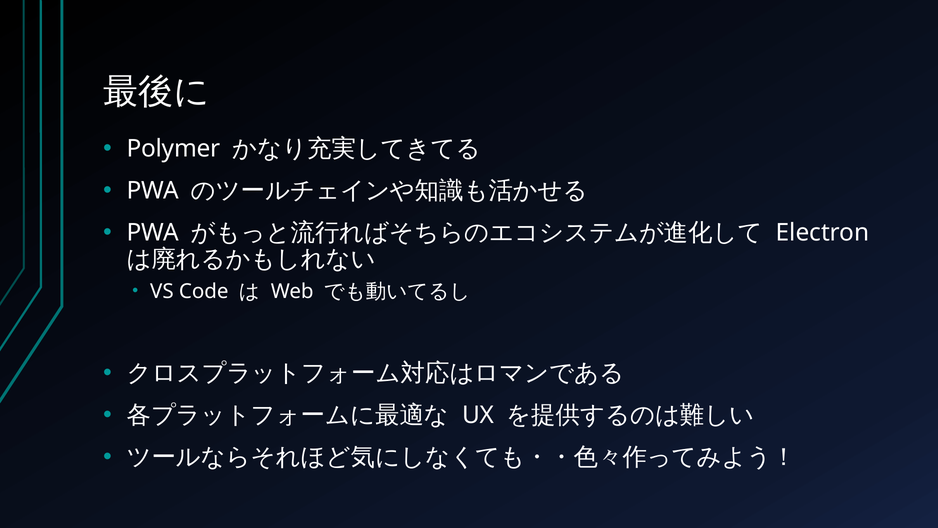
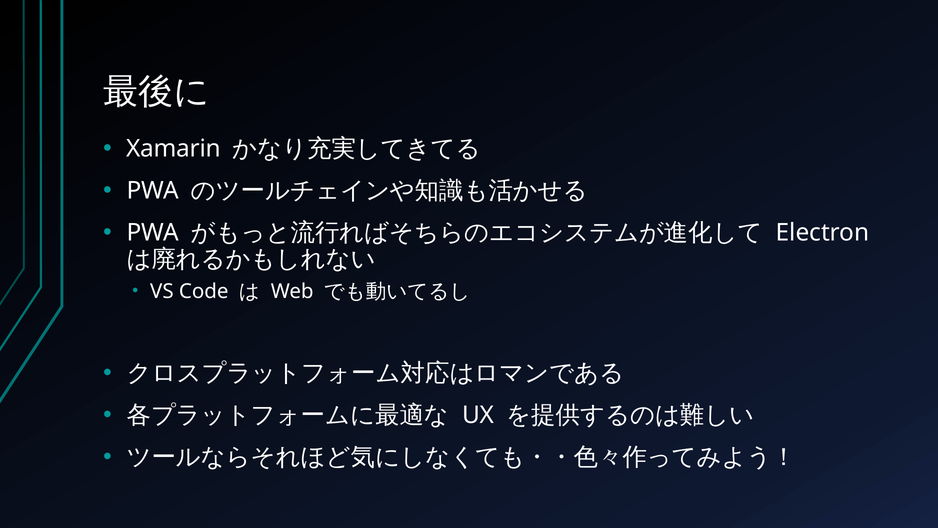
Polymer: Polymer -> Xamarin (174, 149)
